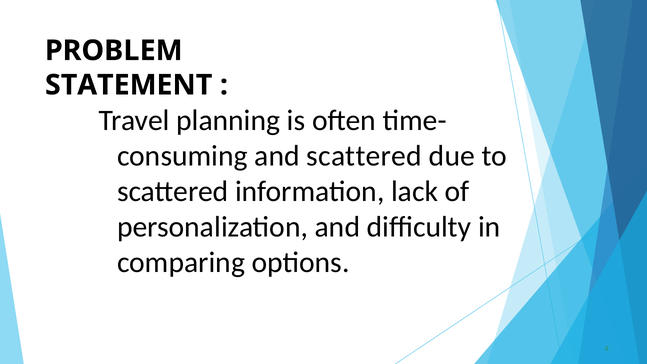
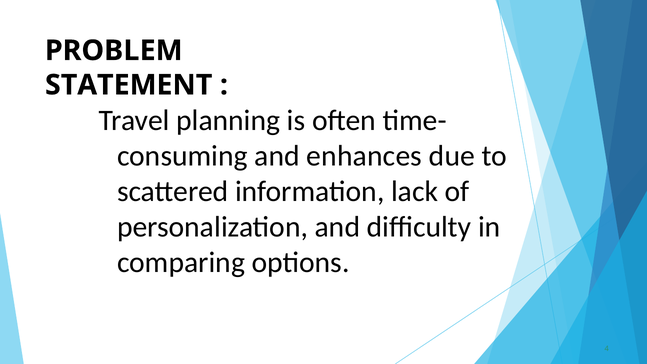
and scattered: scattered -> enhances (364, 156)
